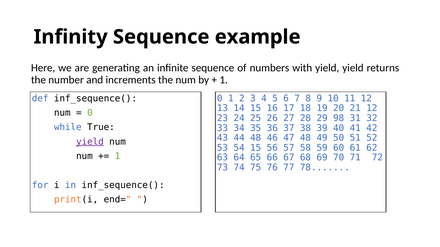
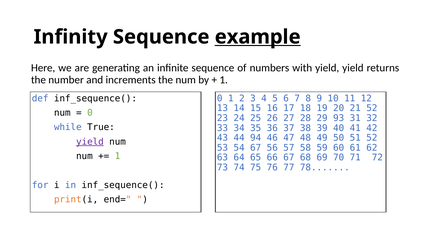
example underline: none -> present (258, 37)
21 12: 12 -> 52 (372, 108)
98: 98 -> 93 (339, 118)
44 48: 48 -> 94 (256, 138)
54 15: 15 -> 67 (256, 148)
